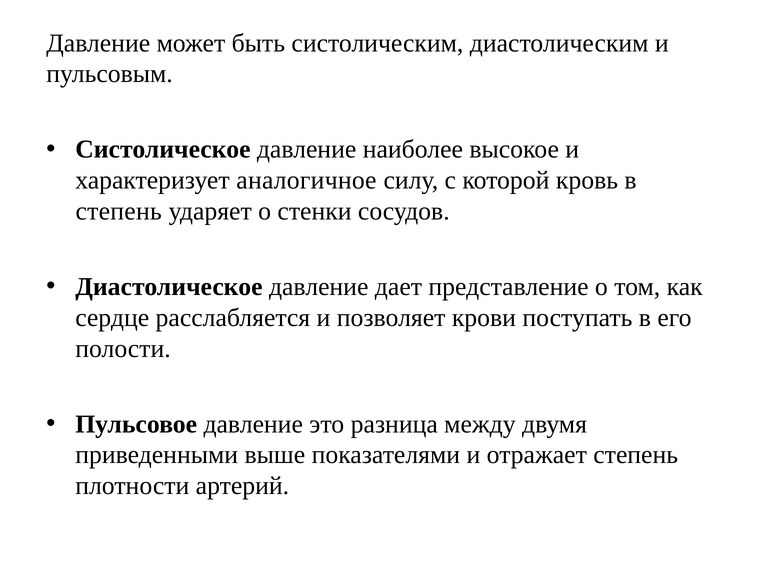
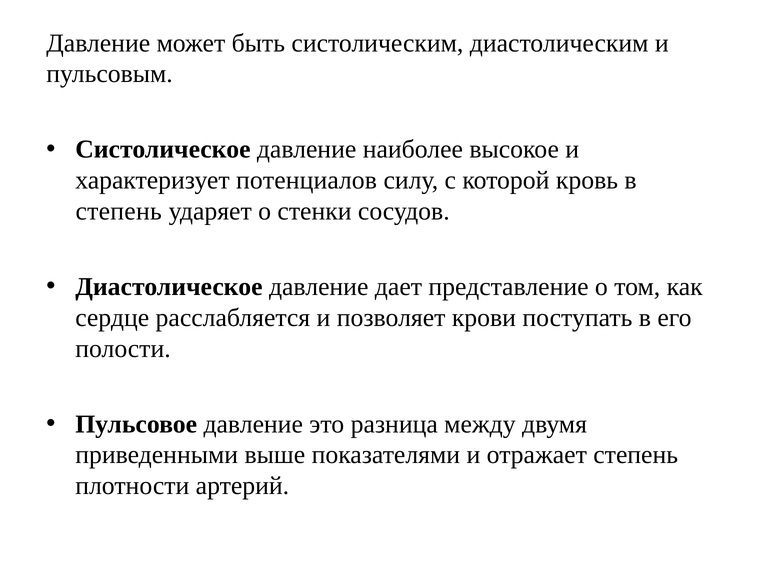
аналогичное: аналогичное -> потенциалов (307, 180)
